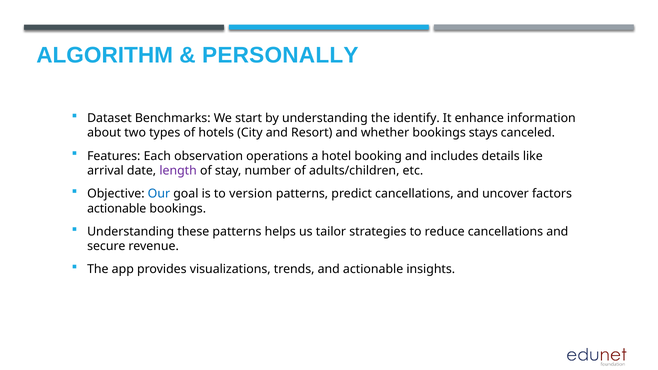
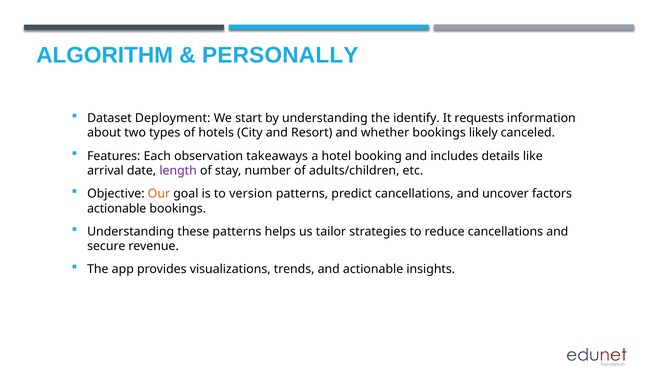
Benchmarks: Benchmarks -> Deployment (173, 118)
enhance: enhance -> requests (479, 118)
stays: stays -> likely (483, 133)
operations: operations -> takeaways (277, 156)
Our colour: blue -> orange (159, 194)
